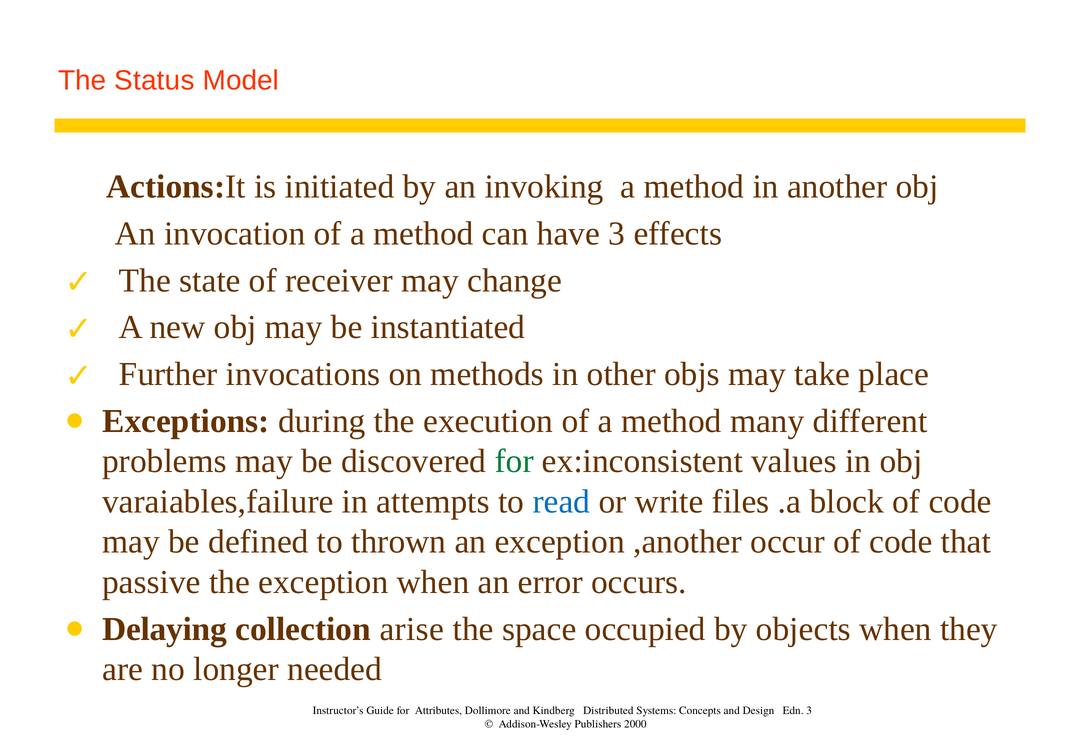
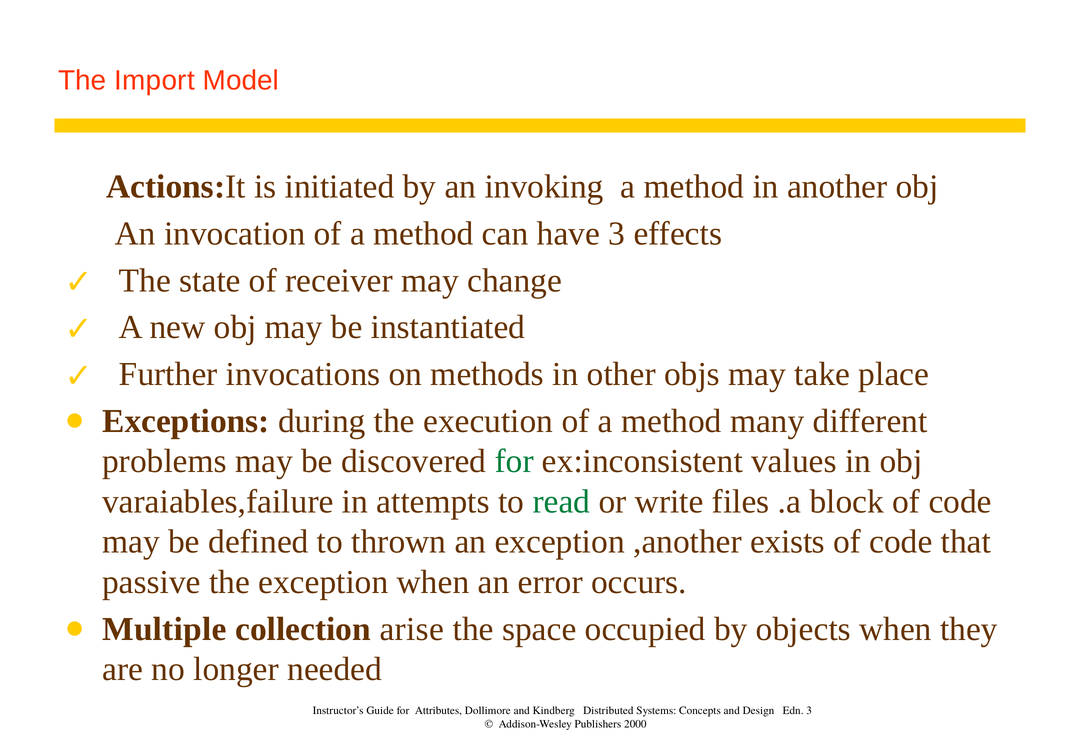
Status: Status -> Import (155, 81)
read colour: blue -> green (561, 502)
occur: occur -> exists (788, 542)
Delaying: Delaying -> Multiple (164, 629)
